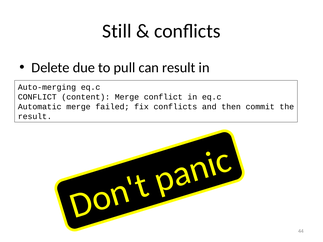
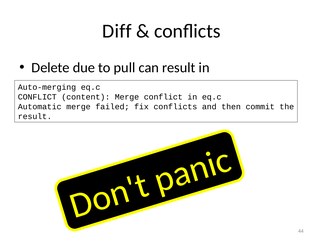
Still: Still -> Diff (117, 31)
